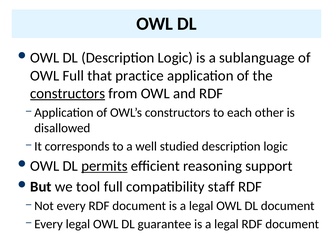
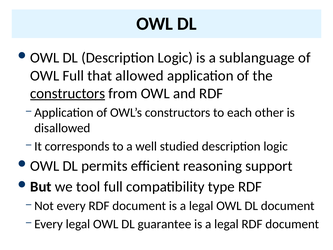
practice: practice -> allowed (140, 76)
permits underline: present -> none (104, 166)
staff: staff -> type (221, 187)
